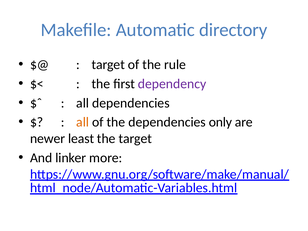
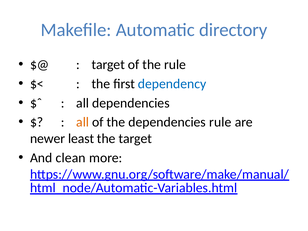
dependency colour: purple -> blue (172, 84)
dependencies only: only -> rule (220, 122)
linker: linker -> clean (71, 158)
